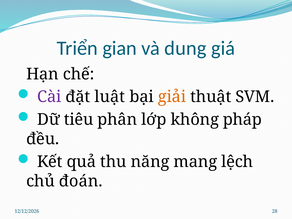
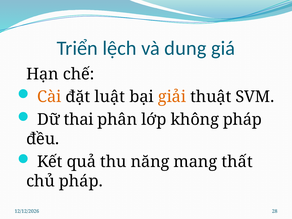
gian: gian -> lệch (120, 48)
Cài colour: purple -> orange (49, 97)
tiêu: tiêu -> thai (79, 120)
lệch: lệch -> thất (237, 162)
chủ đoán: đoán -> pháp (81, 181)
